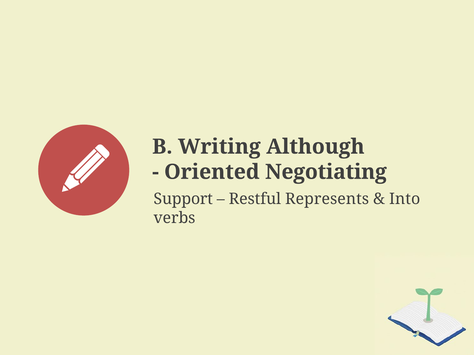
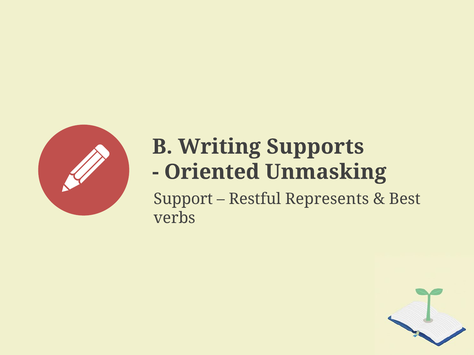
Although: Although -> Supports (315, 147)
Negotiating: Negotiating -> Unmasking (326, 172)
Into: Into -> Best (405, 199)
